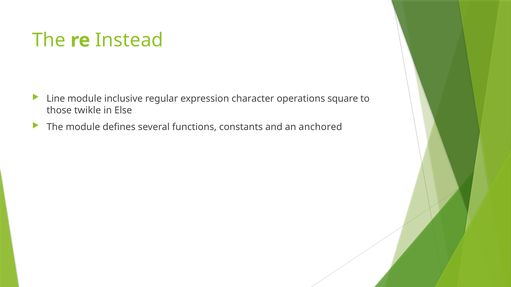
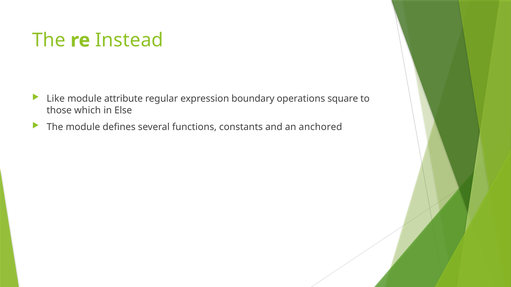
Line: Line -> Like (56, 99)
inclusive: inclusive -> attribute (124, 99)
character: character -> boundary (253, 99)
twikle: twikle -> which (88, 110)
